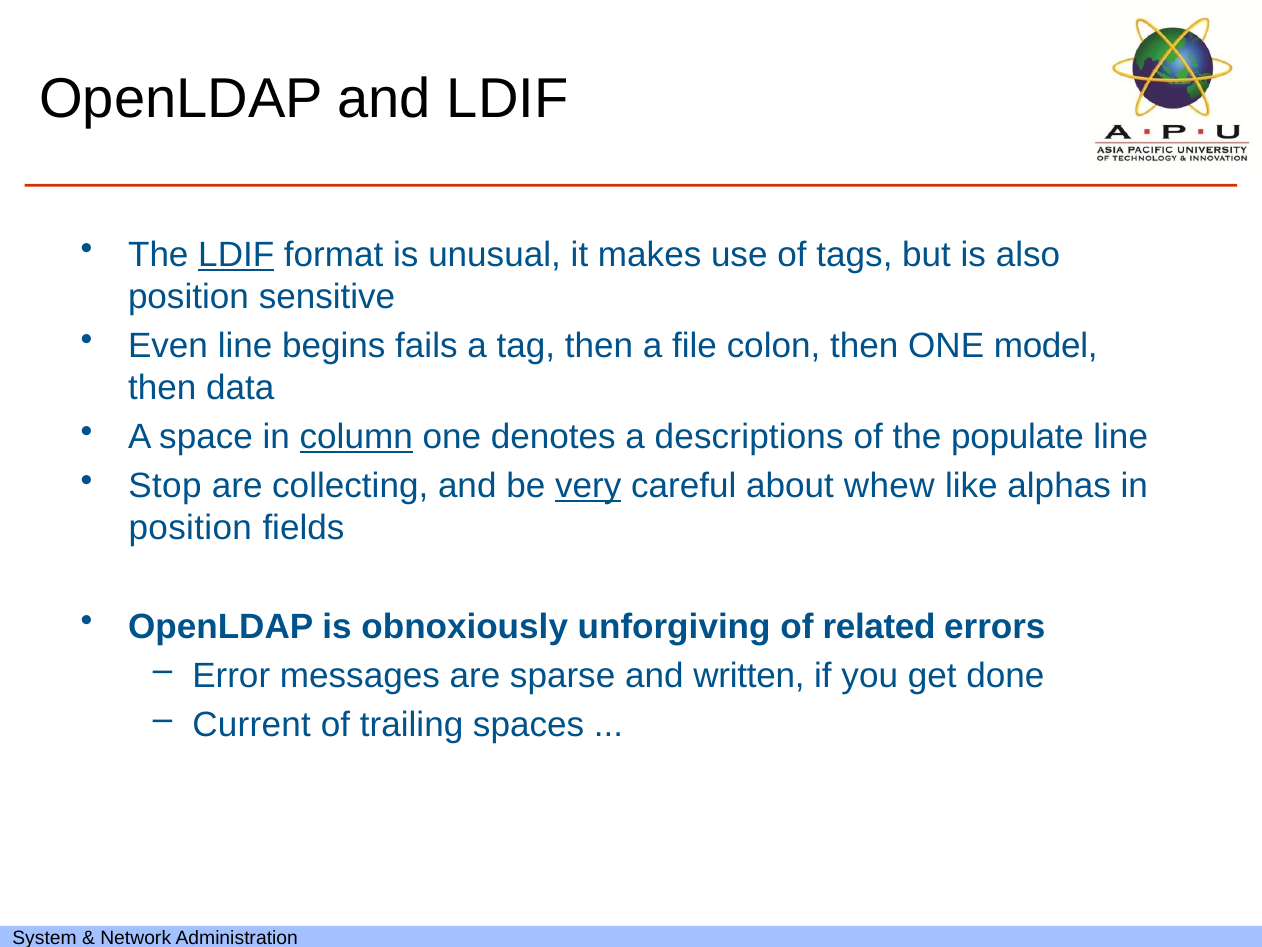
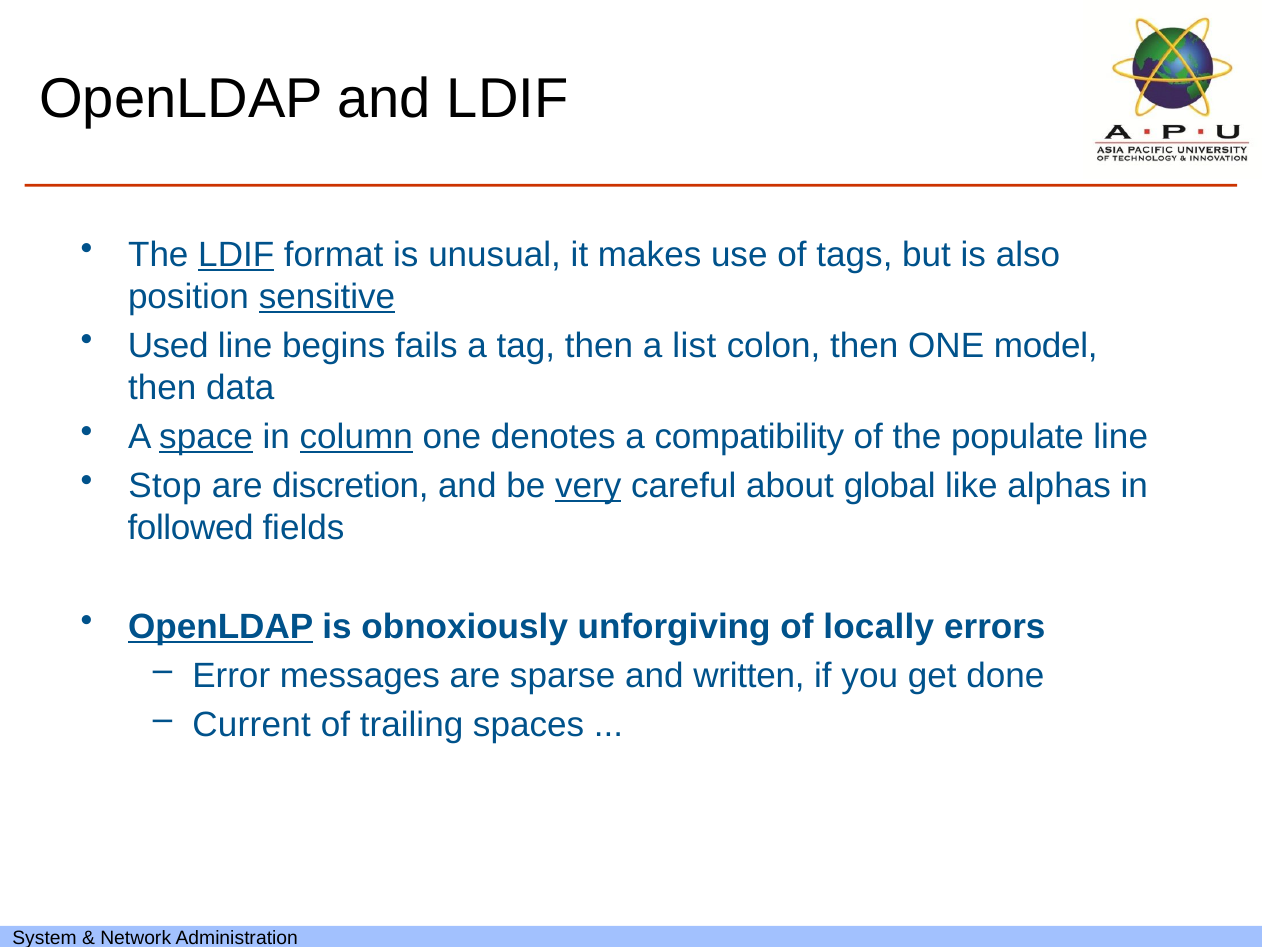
sensitive underline: none -> present (327, 297)
Even: Even -> Used (168, 346)
file: file -> list (694, 346)
space underline: none -> present (206, 437)
descriptions: descriptions -> compatibility (749, 437)
collecting: collecting -> discretion (350, 486)
whew: whew -> global (890, 486)
position: position -> followed (191, 528)
OpenLDAP underline: none -> present (221, 626)
related: related -> locally (879, 626)
